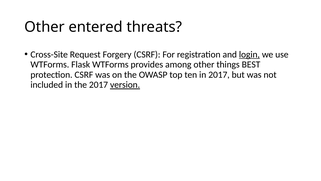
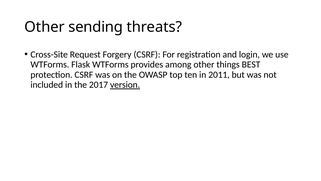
entered: entered -> sending (96, 27)
login underline: present -> none (249, 54)
in 2017: 2017 -> 2011 (219, 74)
